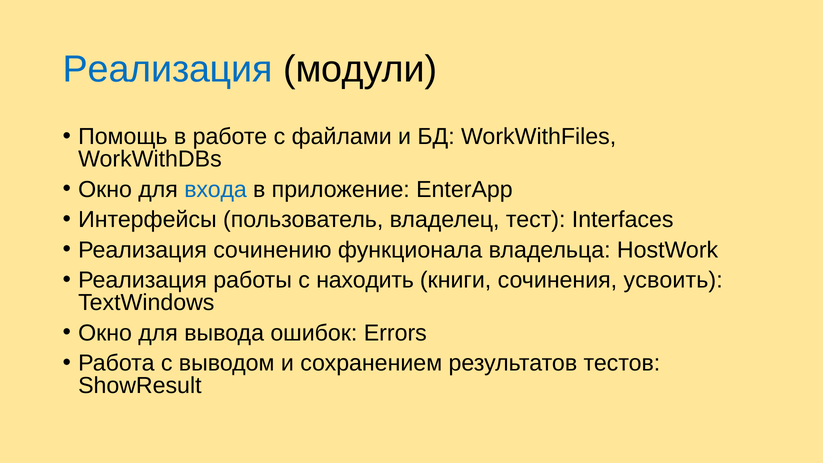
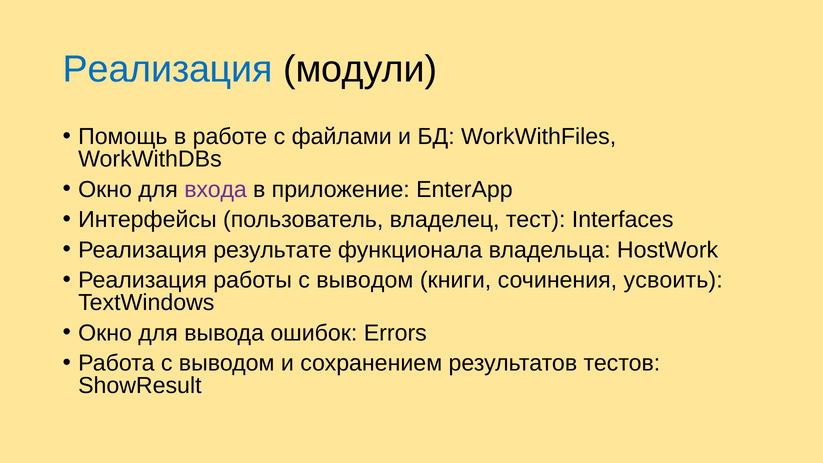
входа colour: blue -> purple (216, 189)
сочинению: сочинению -> результате (273, 250)
работы с находить: находить -> выводом (365, 280)
